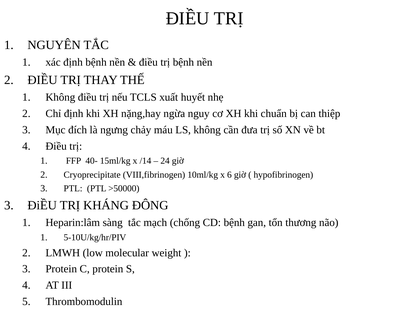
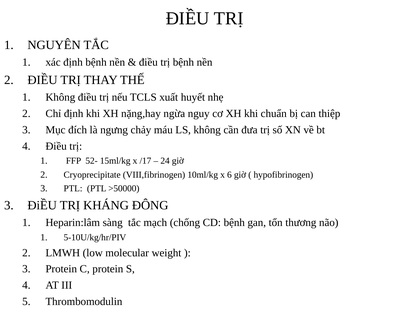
40-: 40- -> 52- (92, 161)
/14: /14 -> /17 (145, 161)
